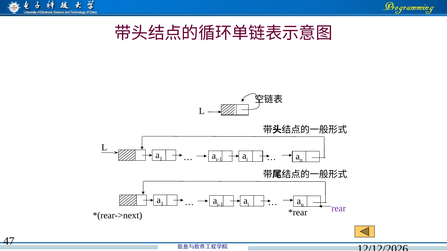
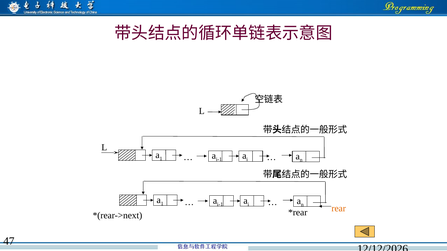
rear colour: purple -> orange (339, 209)
